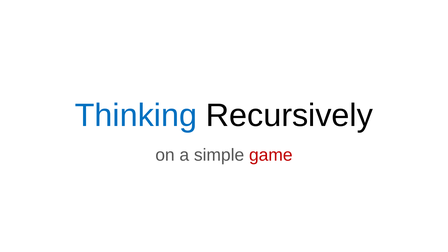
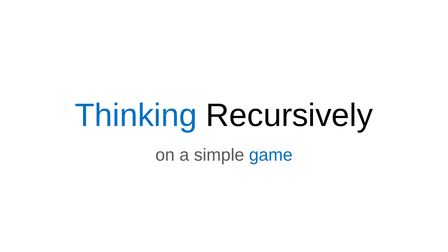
game colour: red -> blue (271, 155)
